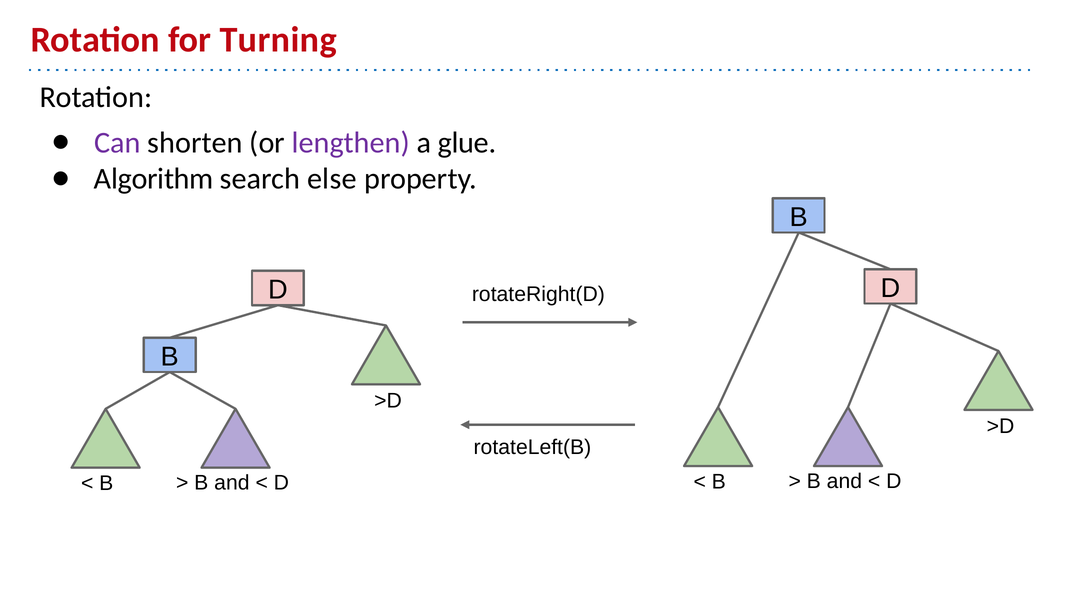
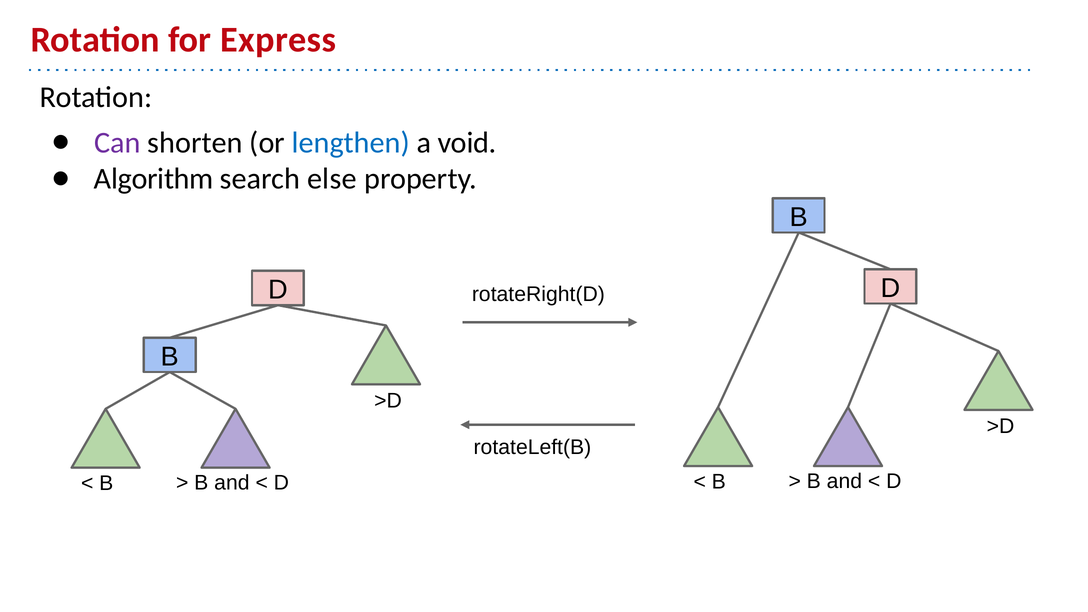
Turning: Turning -> Express (278, 40)
lengthen colour: purple -> blue (351, 143)
glue: glue -> void (467, 143)
